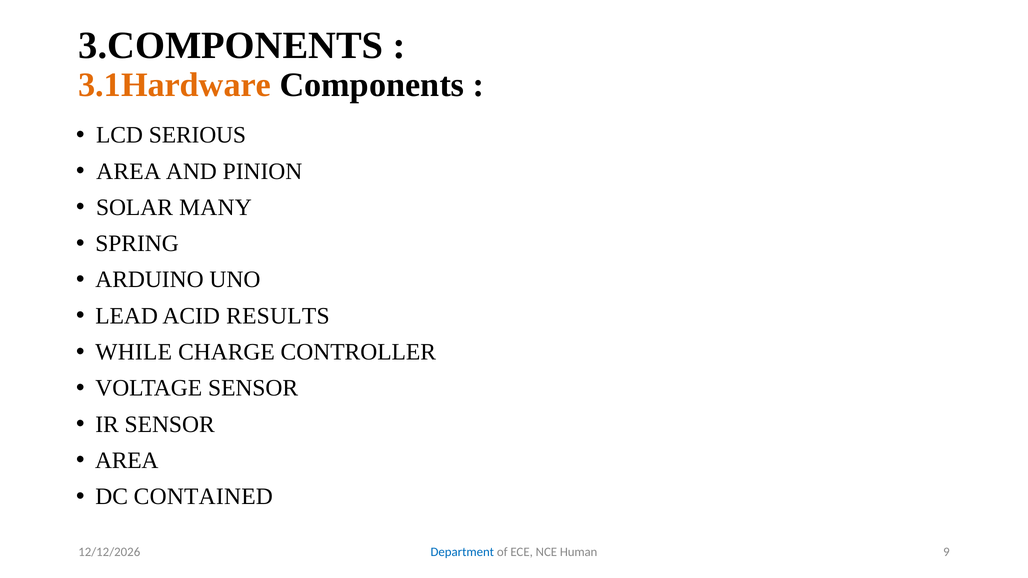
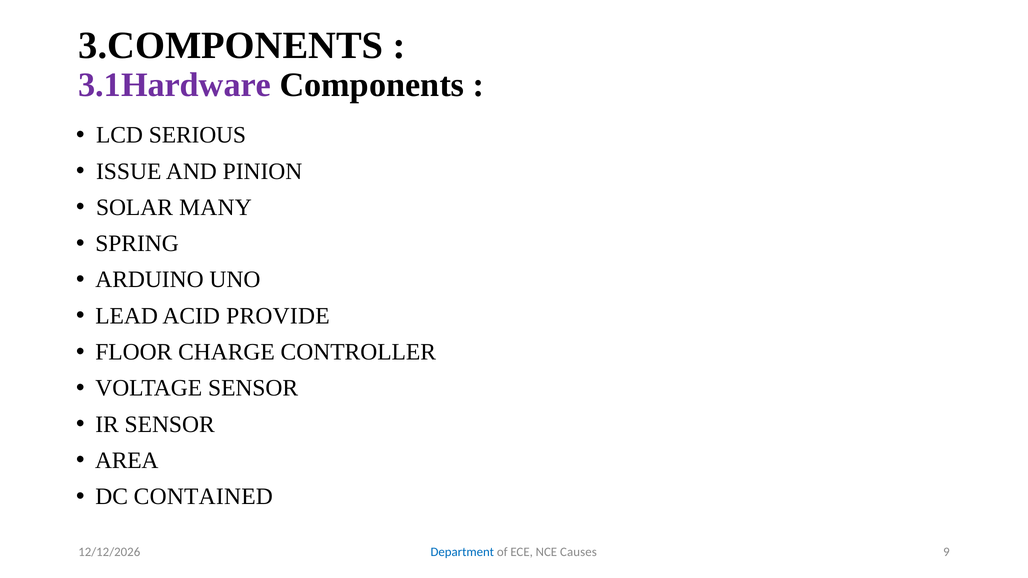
3.1Hardware colour: orange -> purple (175, 85)
AREA: AREA -> ISSUE (129, 171)
RESULTS: RESULTS -> PROVIDE (278, 316)
WHILE: WHILE -> FLOOR (134, 352)
Human: Human -> Causes (578, 552)
